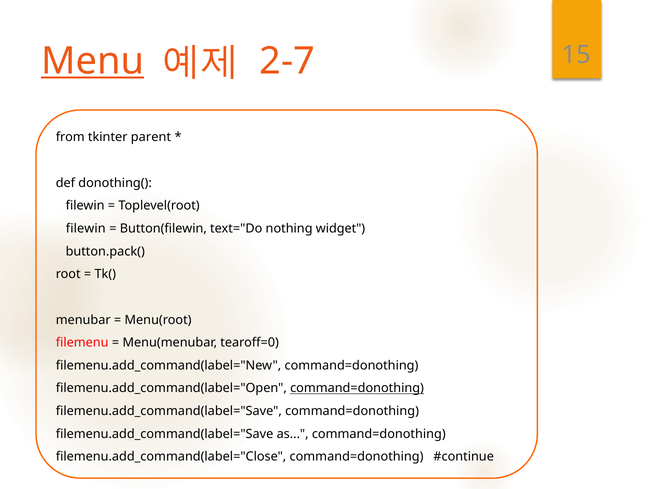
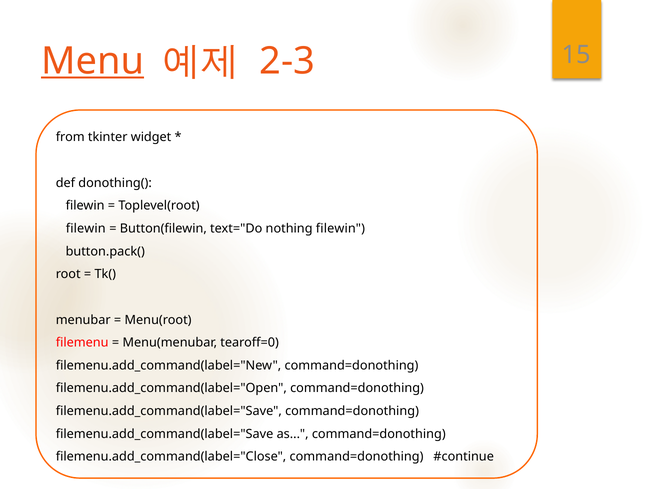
2-7: 2-7 -> 2-3 (287, 61)
parent: parent -> widget (151, 137)
nothing widget: widget -> filewin (340, 229)
command=donothing underline: present -> none (357, 388)
